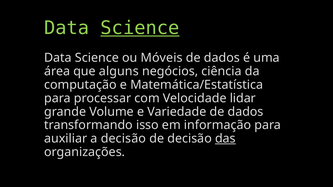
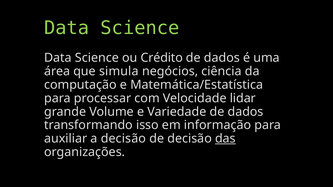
Science underline: present -> none (140, 28)
Móveis: Móveis -> Crédito (162, 58)
alguns: alguns -> simula (119, 71)
